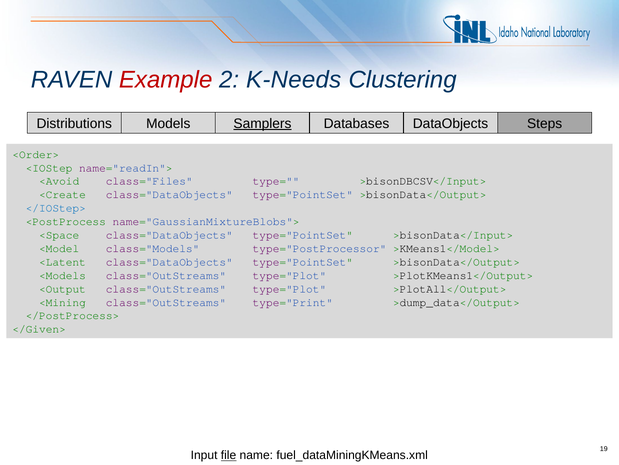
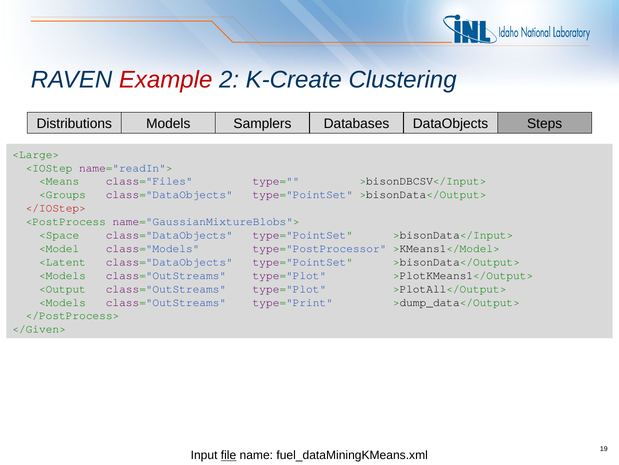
K-Needs: K-Needs -> K-Create (294, 80)
Samplers underline: present -> none (262, 124)
<Order>: <Order> -> <Large> (36, 154)
<Avoid: <Avoid -> <Means (59, 181)
<Create: <Create -> <Groups (62, 194)
</IOStep> colour: blue -> red (56, 208)
<Mining: <Mining -> <Models (62, 302)
